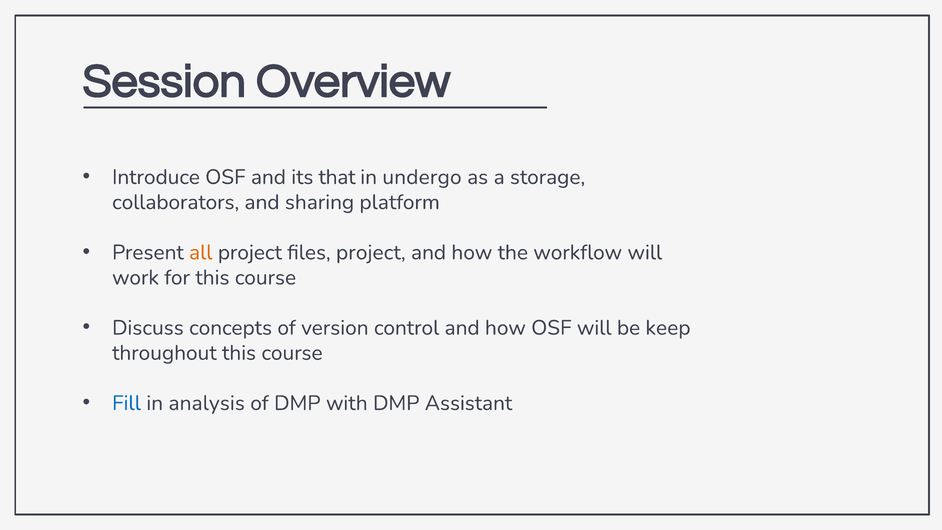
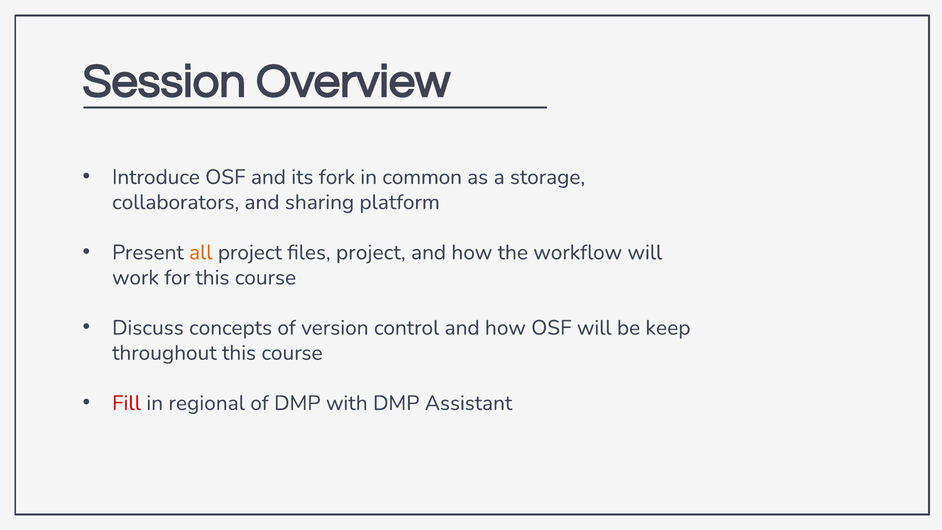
that: that -> fork (337, 177)
undergo: undergo -> common (422, 177)
Fill colour: blue -> red (127, 403)
analysis: analysis -> regional (207, 403)
